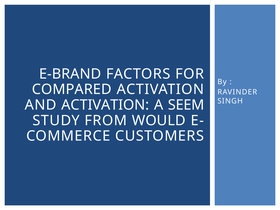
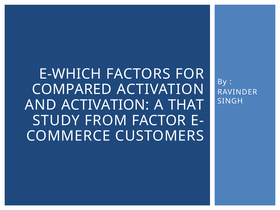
E-BRAND: E-BRAND -> E-WHICH (70, 74)
SEEM: SEEM -> THAT (186, 105)
WOULD: WOULD -> FACTOR (159, 120)
